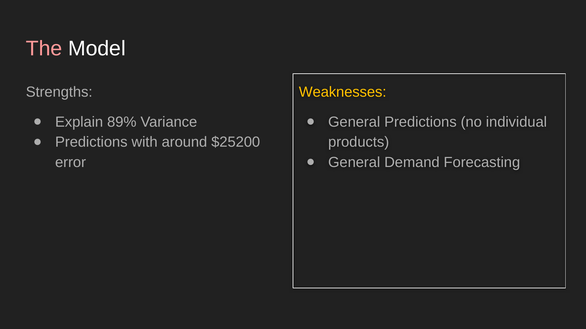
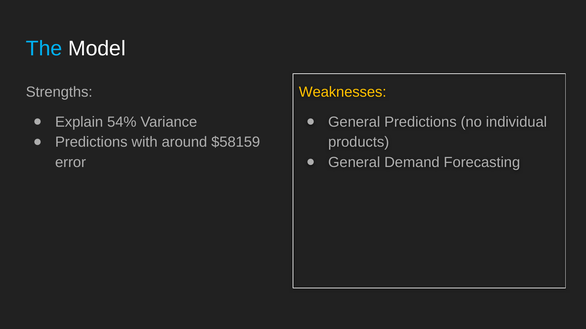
The colour: pink -> light blue (44, 49)
89%: 89% -> 54% (122, 122)
$25200: $25200 -> $58159 (236, 142)
